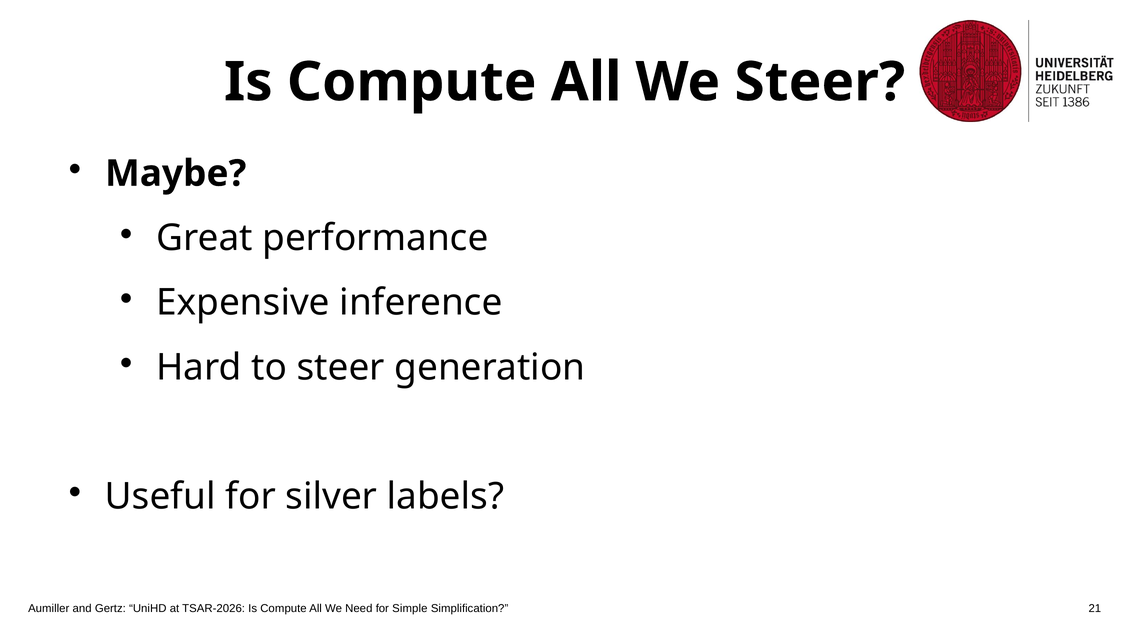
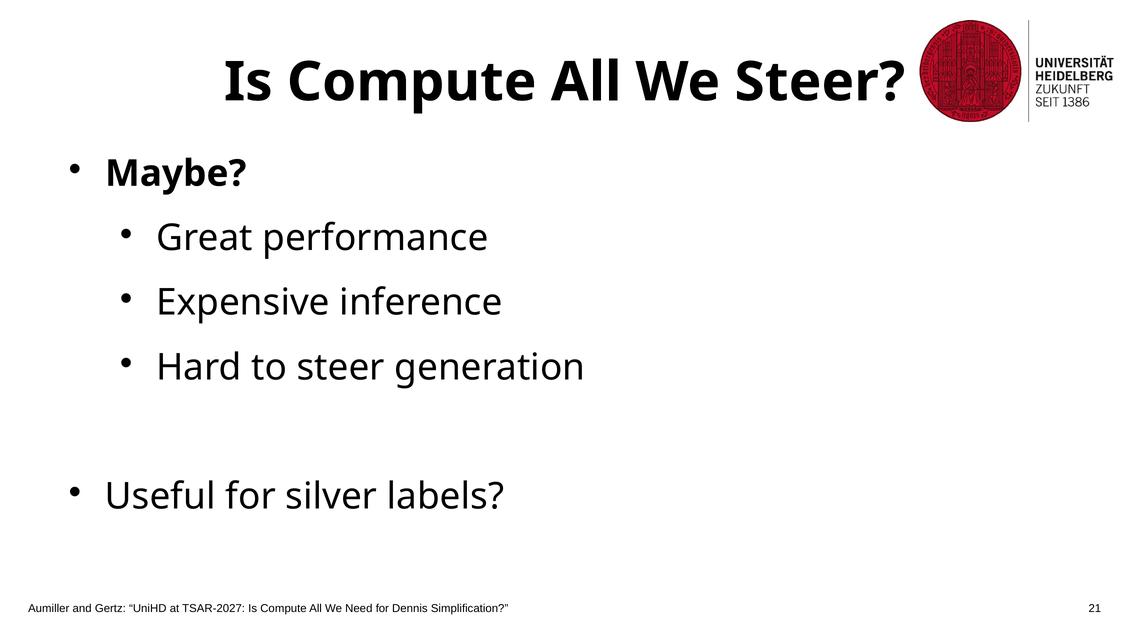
TSAR-2026: TSAR-2026 -> TSAR-2027 (214, 608)
Simple: Simple -> Dennis (410, 608)
